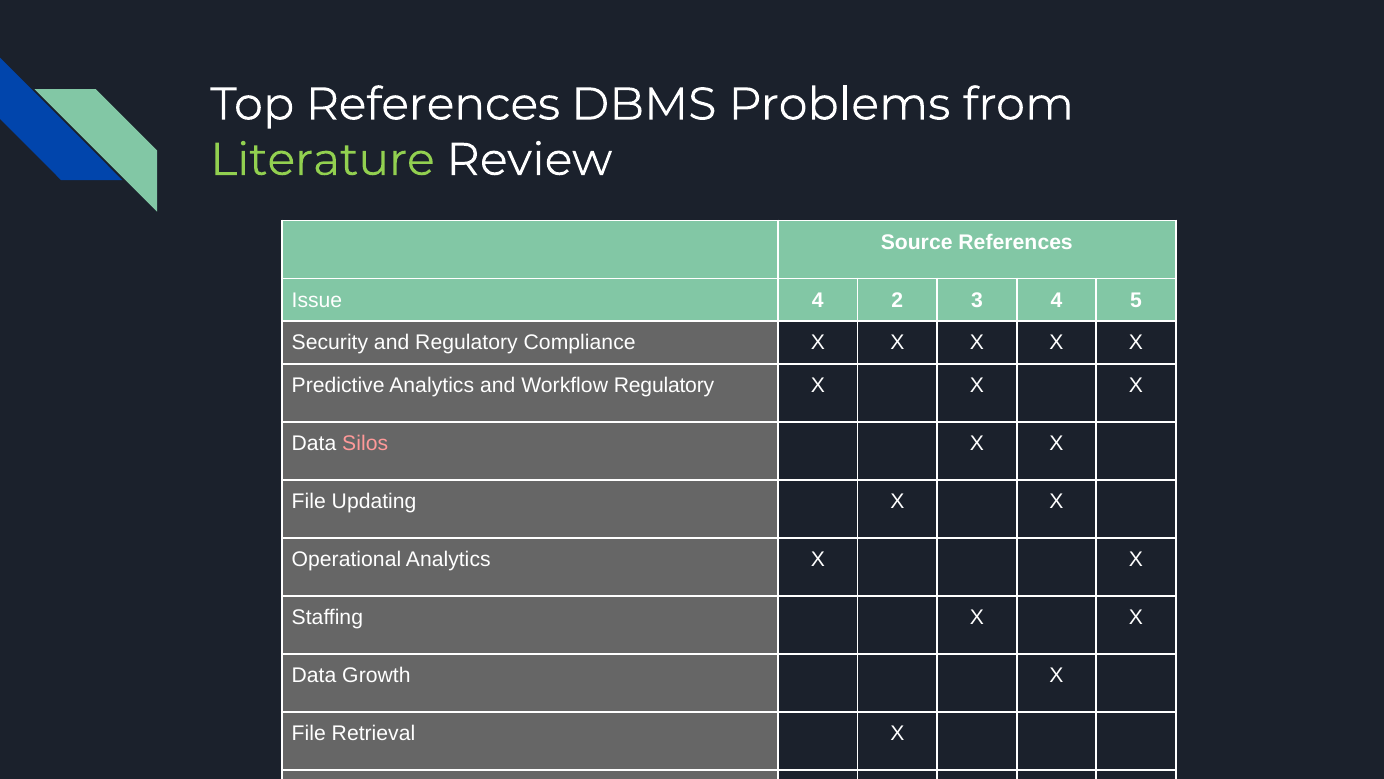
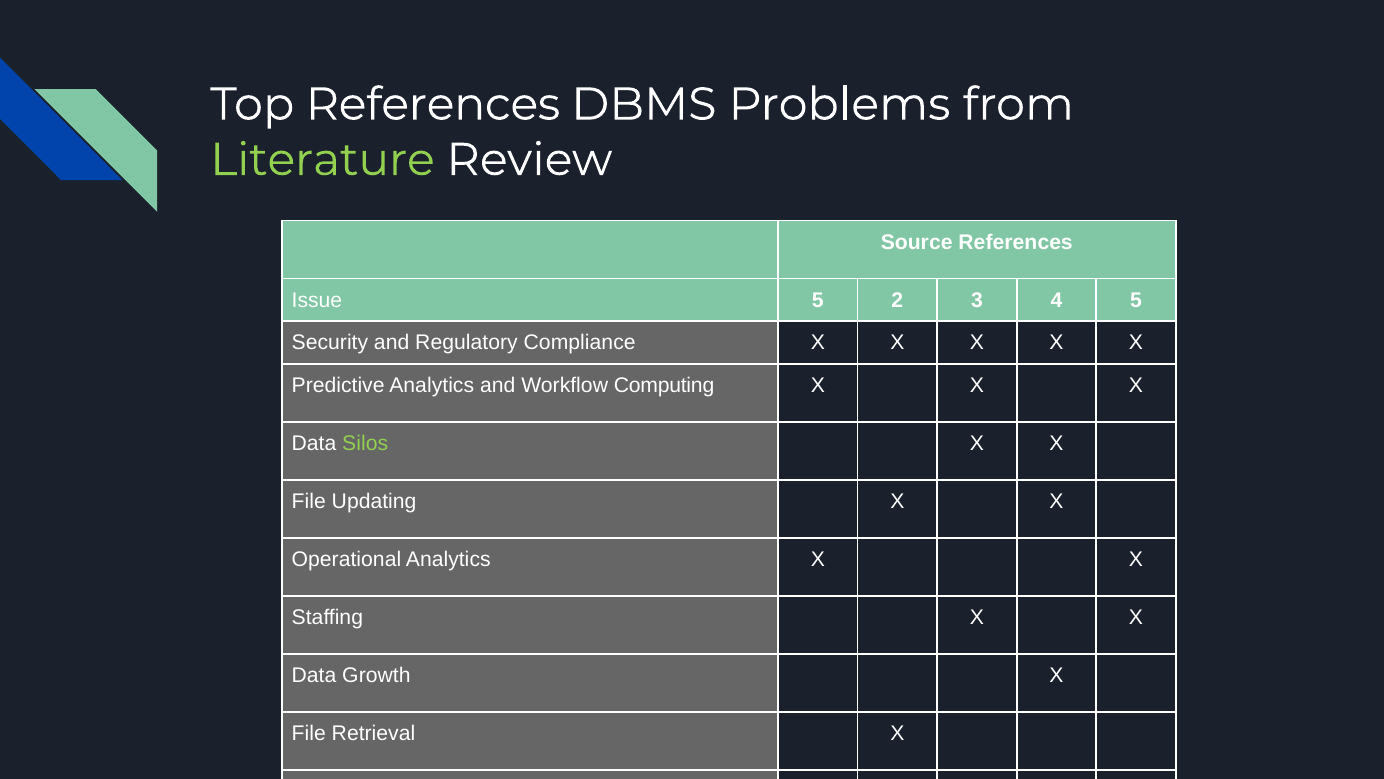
Issue 4: 4 -> 5 (818, 300)
Workflow Regulatory: Regulatory -> Computing (664, 385)
Silos colour: pink -> light green (365, 443)
